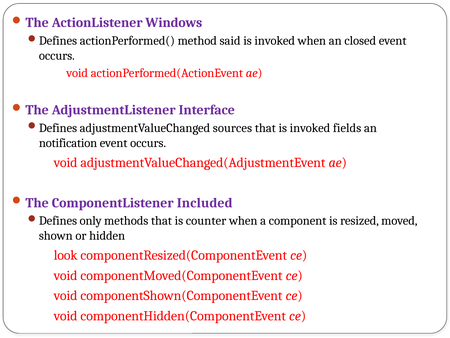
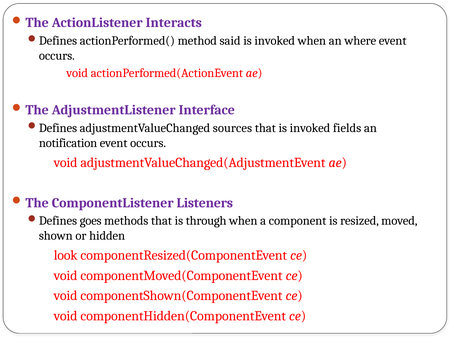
Windows: Windows -> Interacts (174, 23)
closed: closed -> where (360, 41)
Included: Included -> Listeners (205, 202)
only: only -> goes (91, 220)
counter: counter -> through (206, 220)
